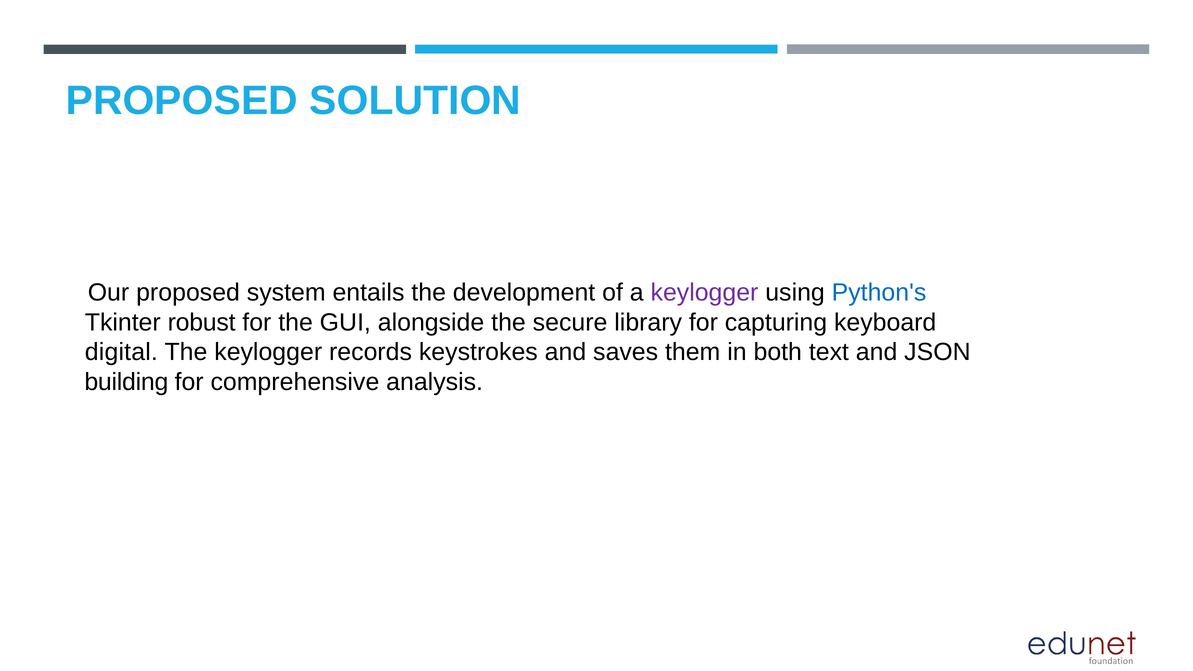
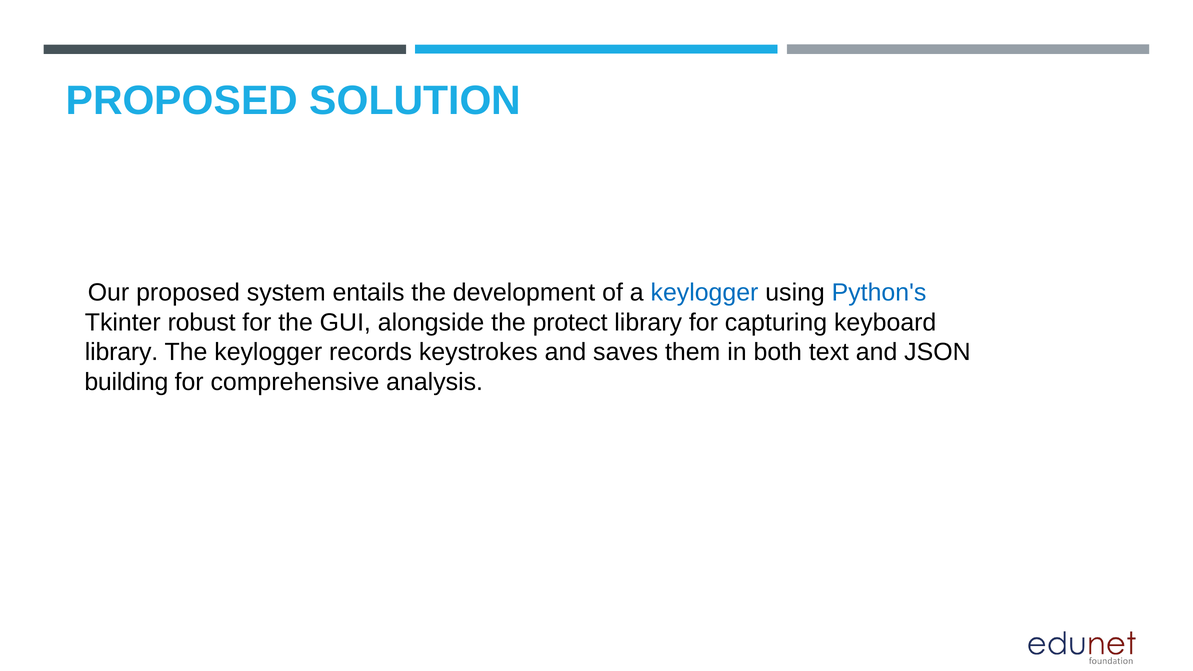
keylogger colour: purple -> blue (704, 293)
secure: secure -> protect (570, 322)
digital: digital -> library (122, 352)
